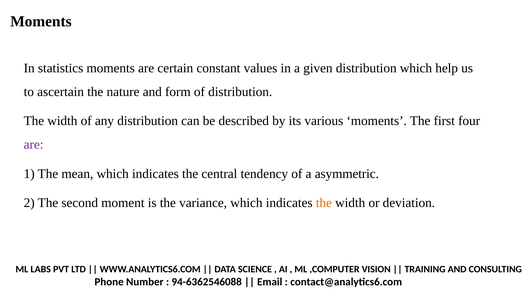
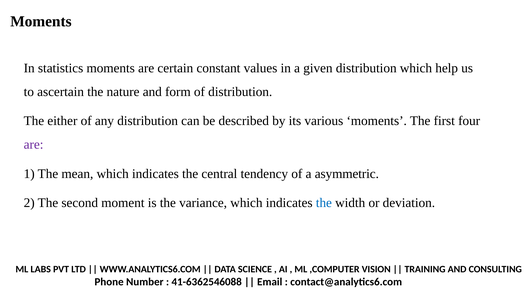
width: width -> either (62, 121)
the colour: orange -> blue (324, 203)
94-6362546088: 94-6362546088 -> 41-6362546088 (207, 282)
